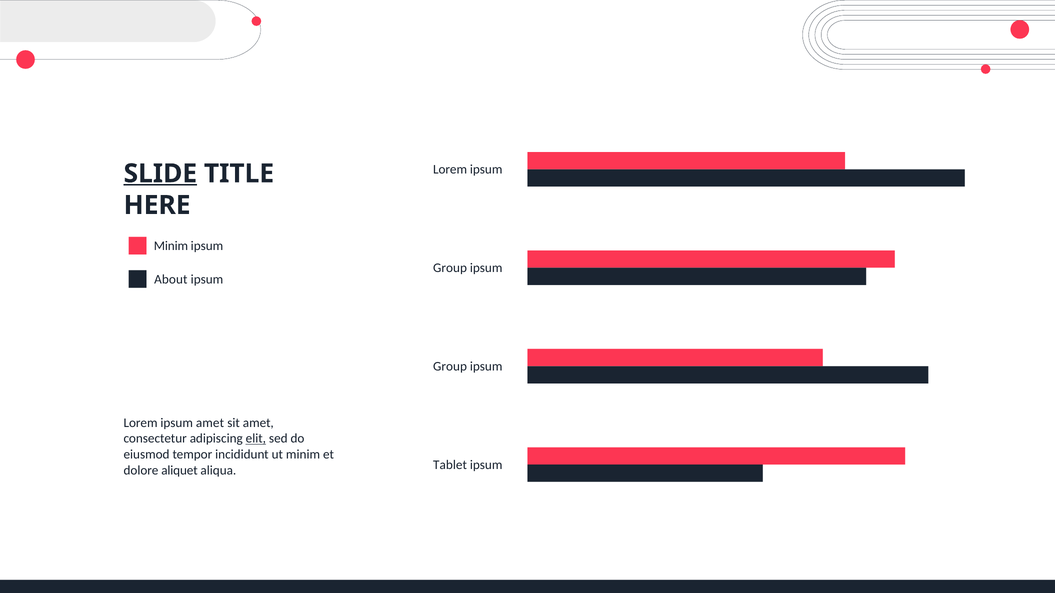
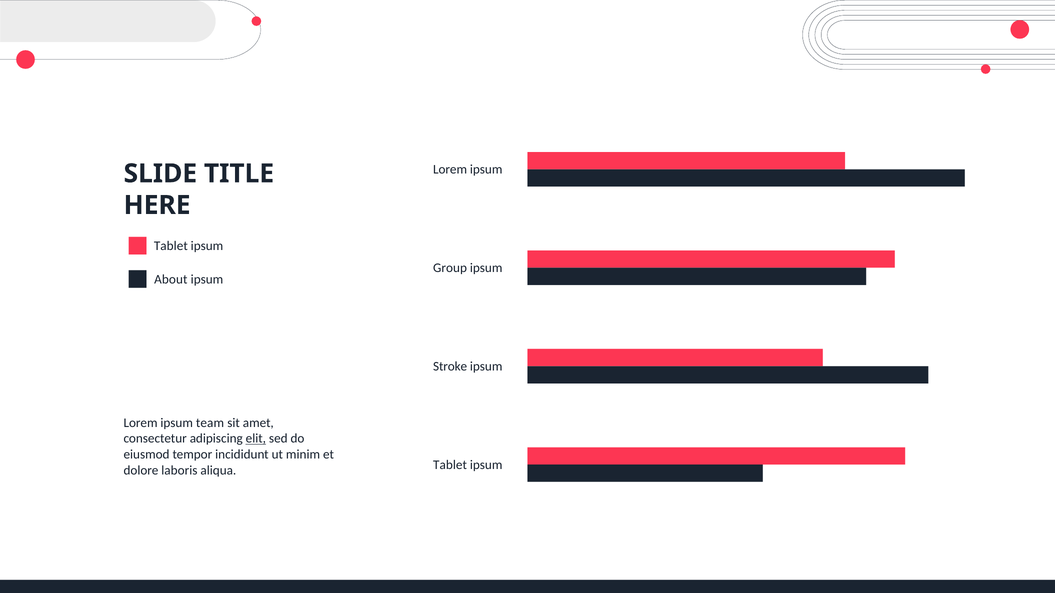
SLIDE underline: present -> none (160, 174)
Minim: Minim -> Tablet (171, 246)
Group: Group -> Stroke (450, 367)
ipsum amet: amet -> team (210, 423)
aliquet: aliquet -> laboris (179, 471)
